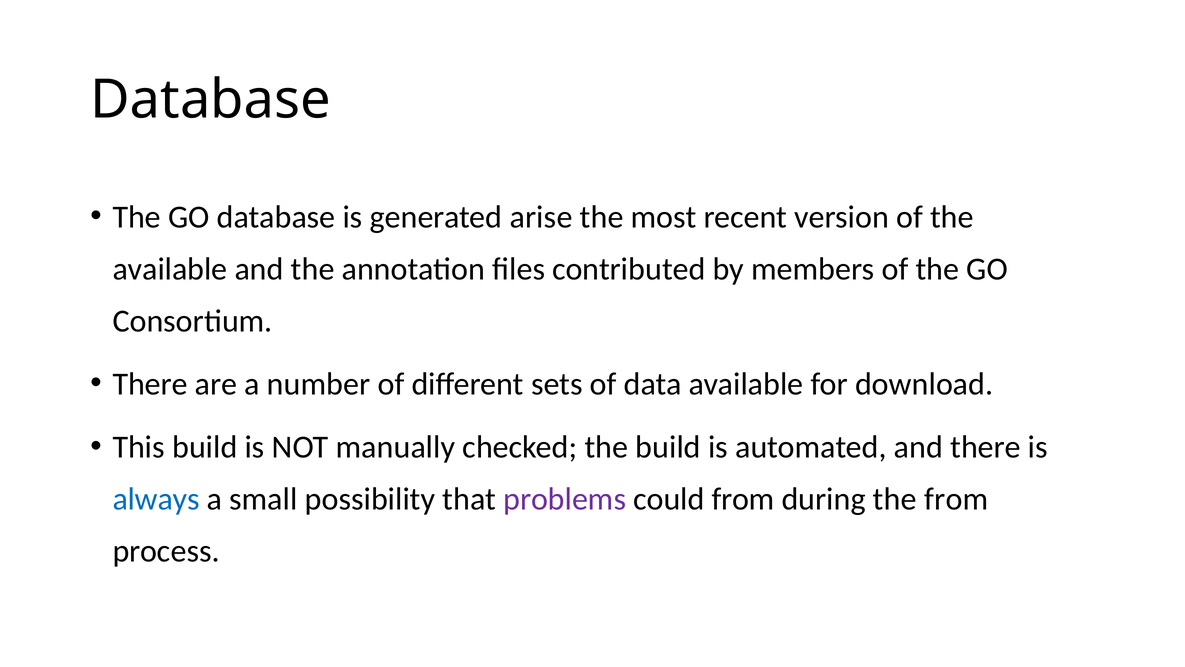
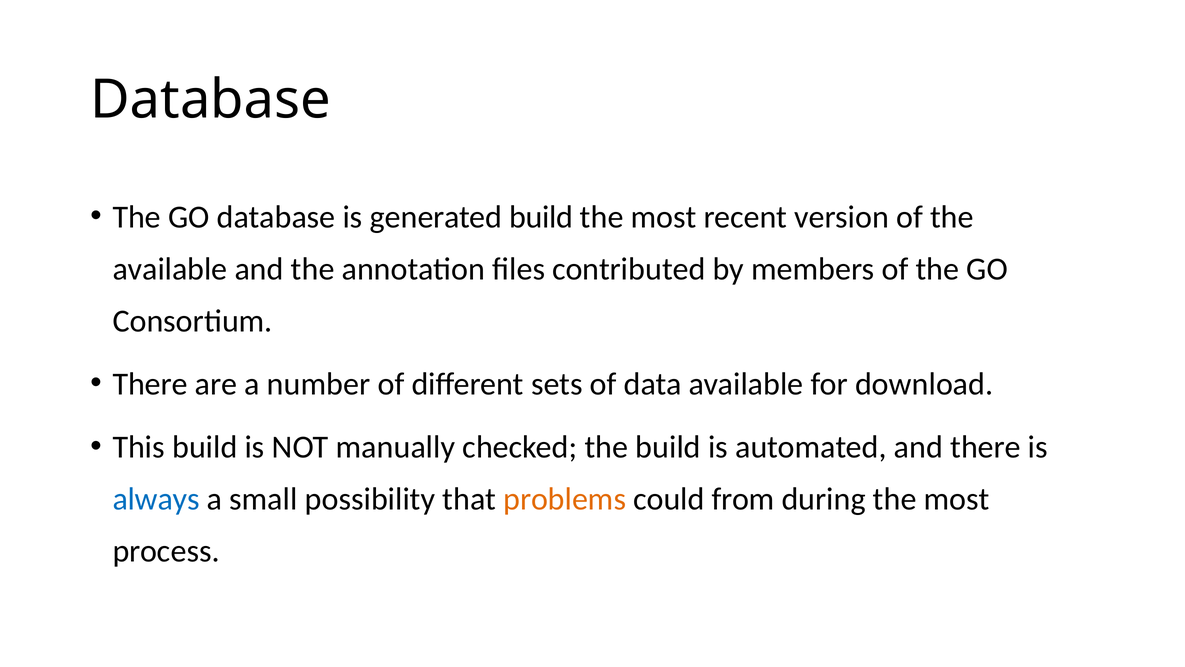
generated arise: arise -> build (541, 217)
problems colour: purple -> orange (565, 499)
during the from: from -> most (957, 499)
